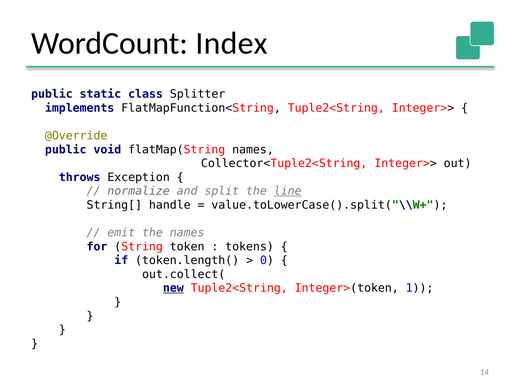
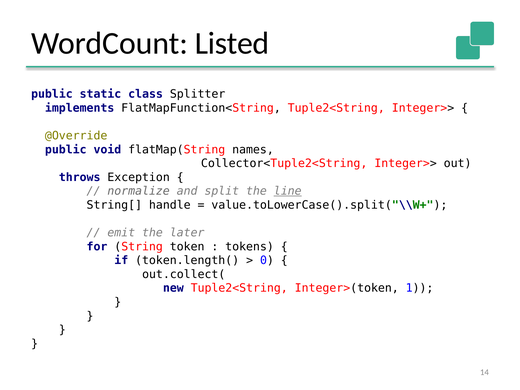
Index: Index -> Listed (232, 43)
the names: names -> later (187, 233)
new underline: present -> none (173, 288)
